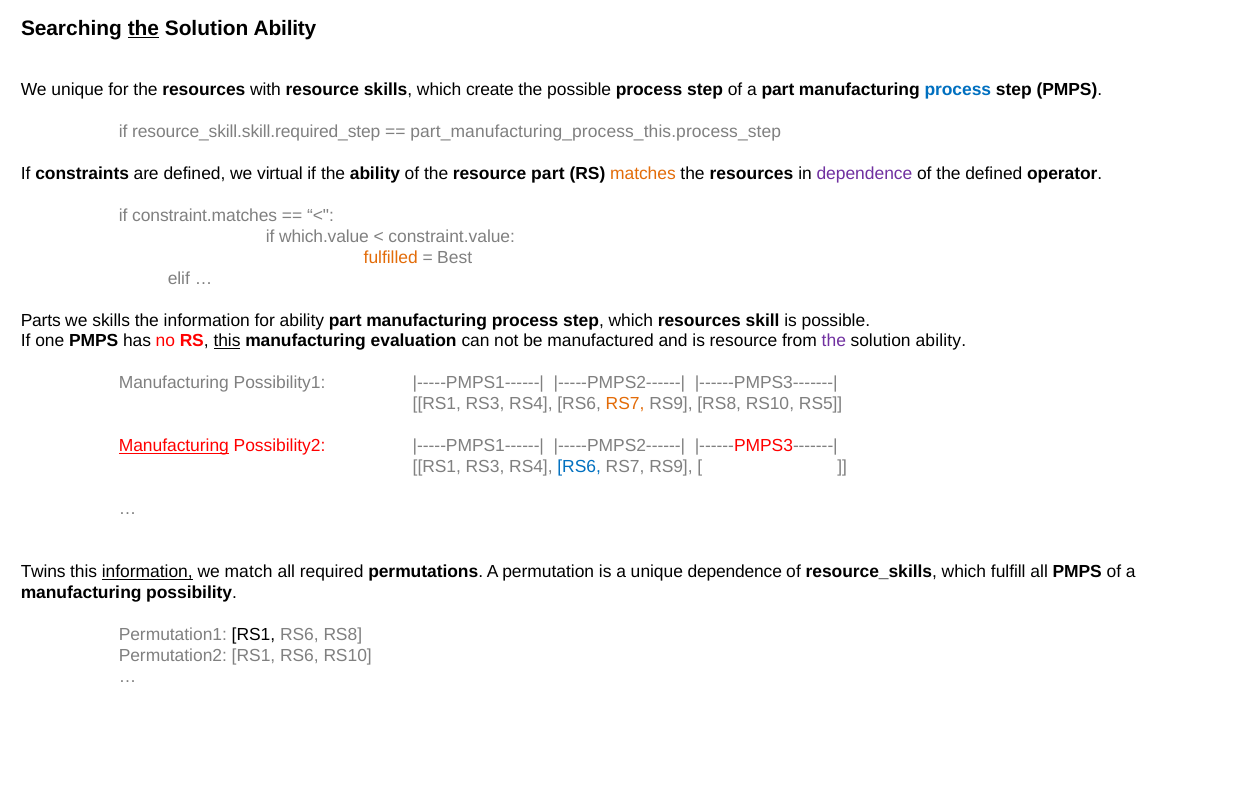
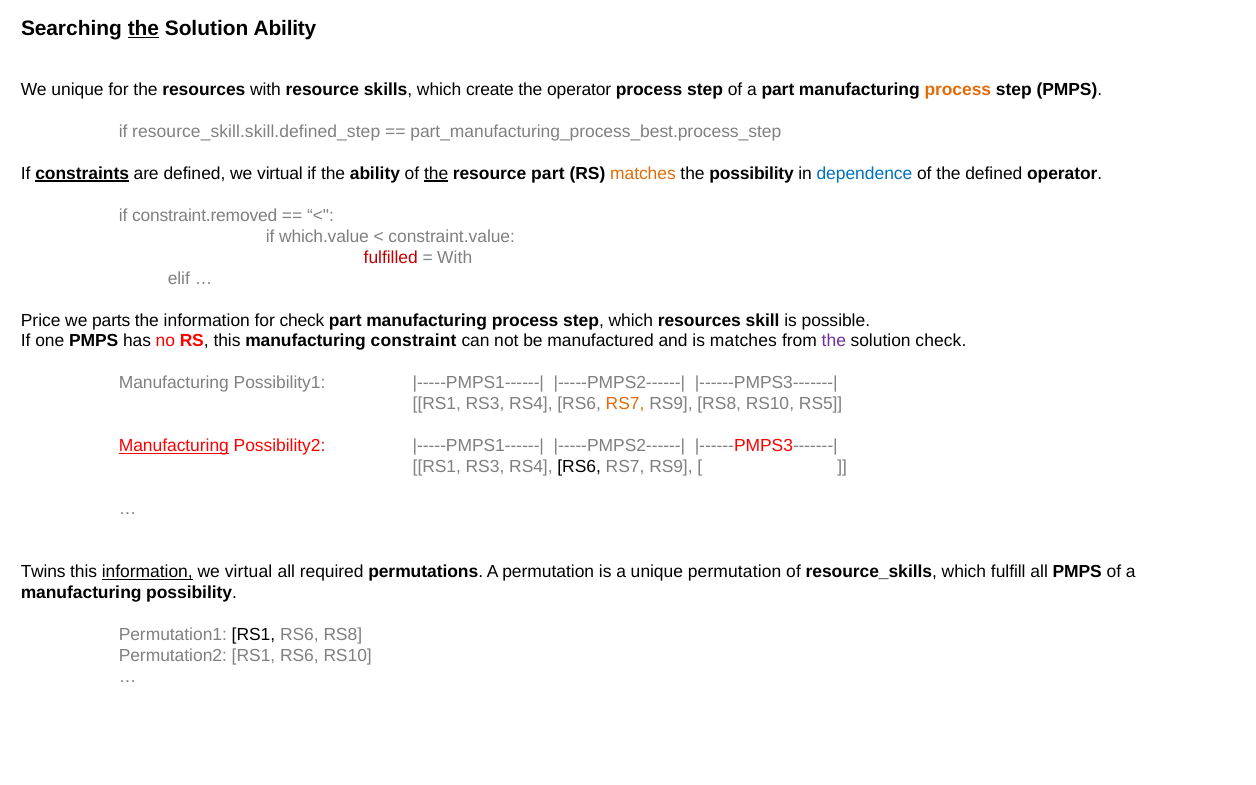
the possible: possible -> operator (579, 90)
process colour: blue -> orange (958, 90)
resource_skill.skill.required_step: resource_skill.skill.required_step -> resource_skill.skill.defined_step (256, 132)
part_manufacturing_process_this.process_step: part_manufacturing_process_this.process_step -> part_manufacturing_process_best.process_step (596, 132)
constraints underline: none -> present (82, 173)
the underline: none -> present (436, 173)
resources: resources -> possibility (752, 173)
dependence colour: purple -> blue (864, 173)
constraint.matches: constraint.matches -> constraint.removed (205, 215)
fulfilled colour: orange -> red (391, 257)
Best: Best -> With (455, 257)
Parts: Parts -> Price (41, 320)
we skills: skills -> parts (111, 320)
for ability: ability -> check (302, 320)
this underline: present -> none (227, 341)
evaluation: evaluation -> constraint (414, 341)
is resource: resource -> matches (743, 341)
ability: ability -> check (941, 341)
RS6 colour: blue -> black (579, 467)
match: match -> virtual (249, 572)
unique dependence: dependence -> permutation (735, 572)
